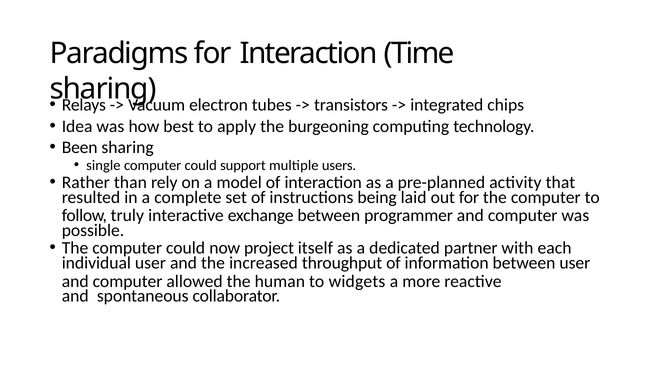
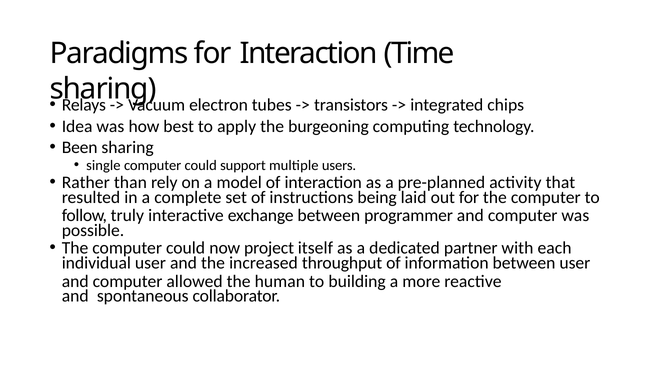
widgets: widgets -> building (357, 282)
